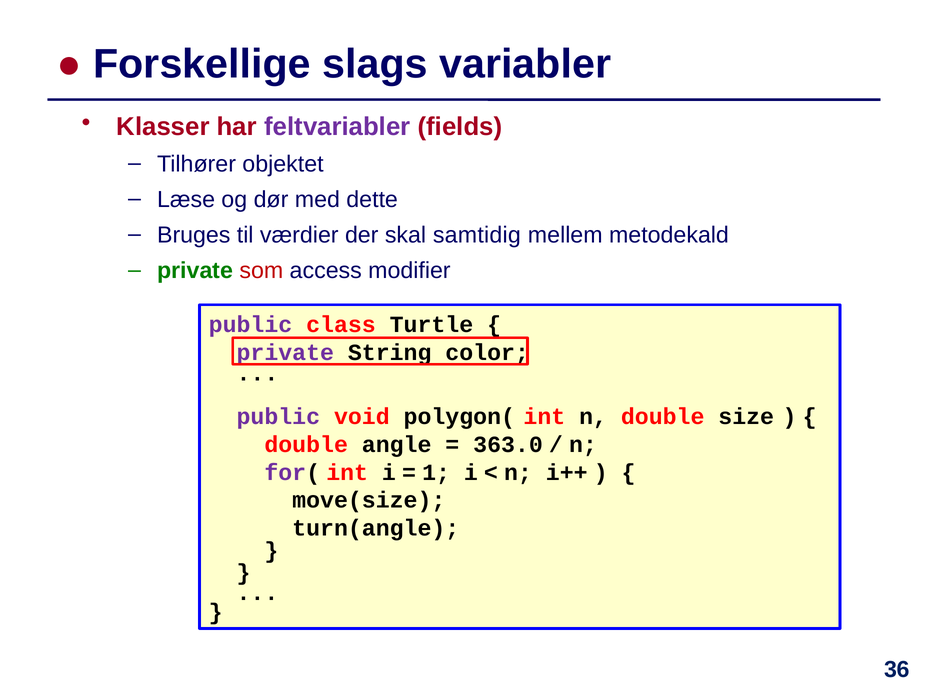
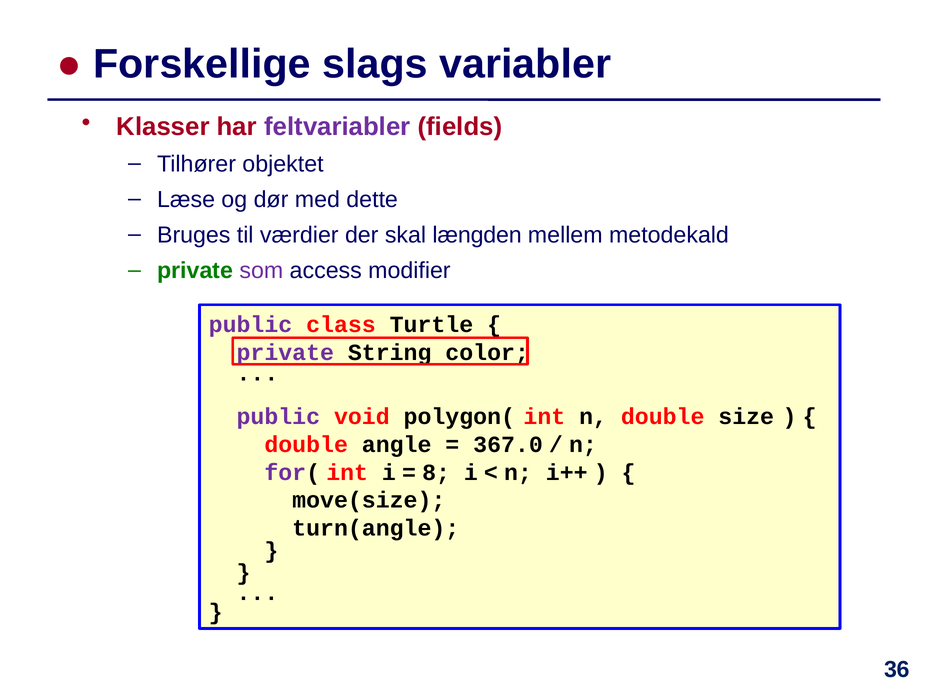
samtidig: samtidig -> længden (477, 235)
som colour: red -> purple (261, 271)
363.0: 363.0 -> 367.0 (508, 445)
1: 1 -> 8 (436, 472)
